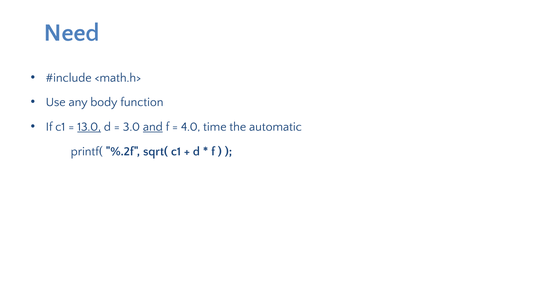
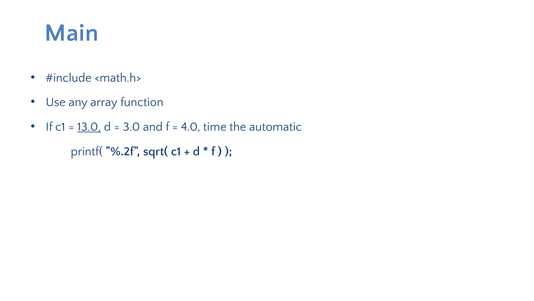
Need: Need -> Main (72, 33)
body: body -> array (104, 102)
and underline: present -> none (153, 127)
